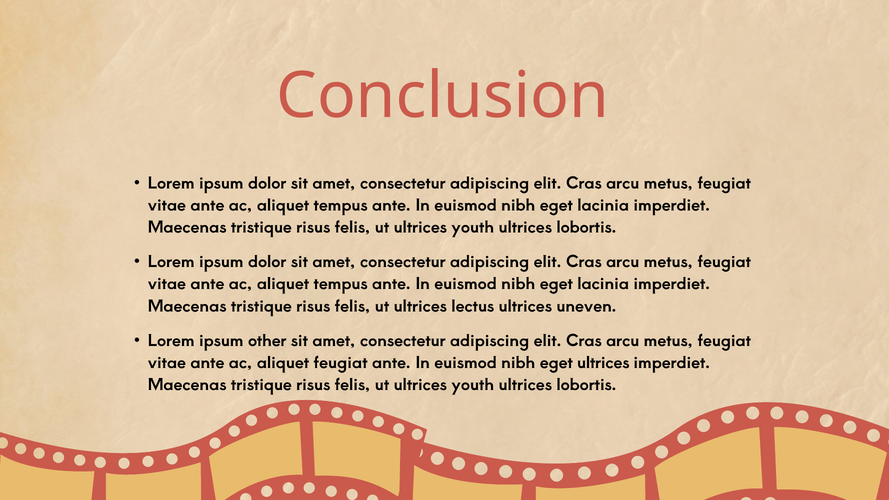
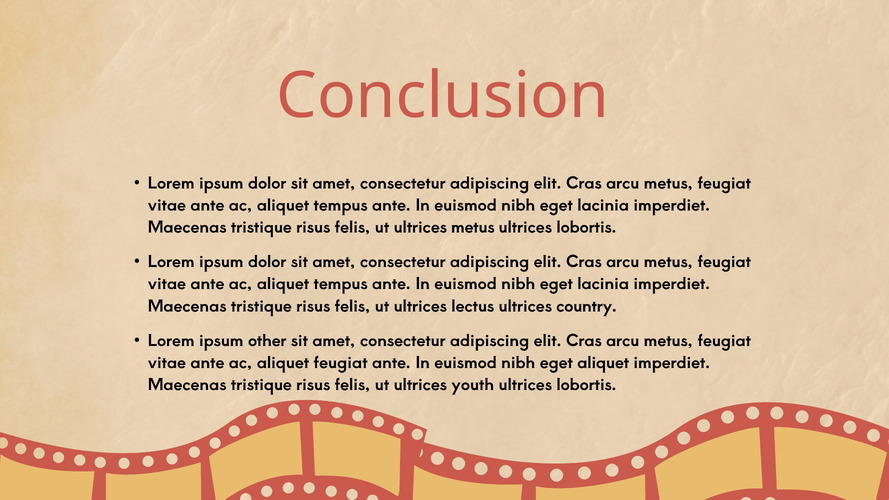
youth: youth -> metus (473, 228)
uneven: uneven -> country (587, 306)
eget ultrices: ultrices -> aliquet (603, 363)
